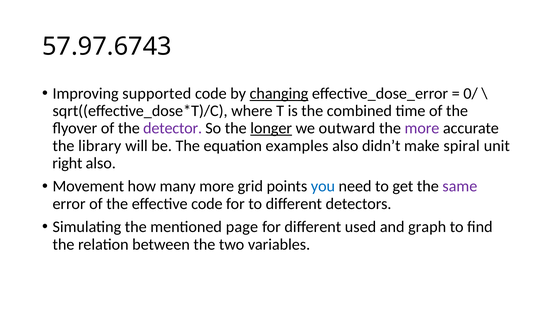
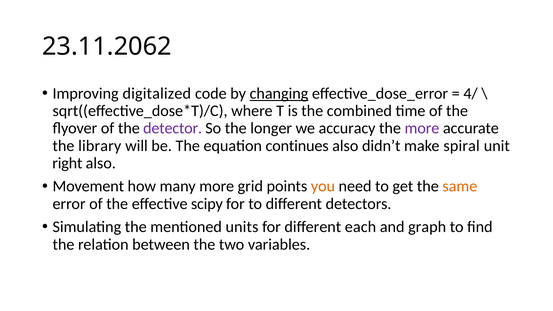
57.97.6743: 57.97.6743 -> 23.11.2062 (107, 46)
supported: supported -> digitalized (157, 93)
0/: 0/ -> 4/ (471, 93)
longer underline: present -> none (271, 128)
outward: outward -> accuracy (347, 128)
examples: examples -> continues (297, 146)
you colour: blue -> orange (323, 186)
same colour: purple -> orange (460, 186)
effective code: code -> scipy (207, 204)
page: page -> units (242, 227)
used: used -> each (360, 227)
